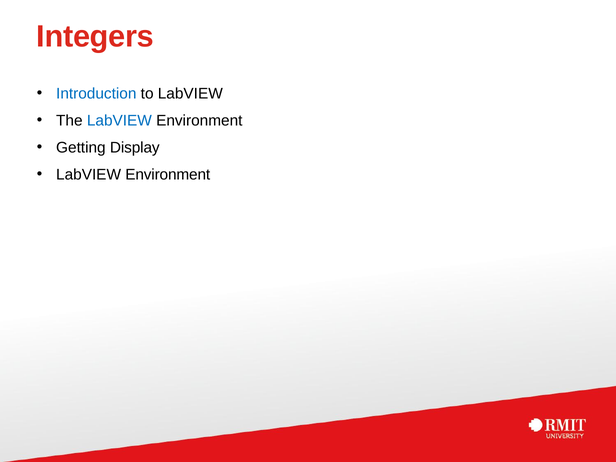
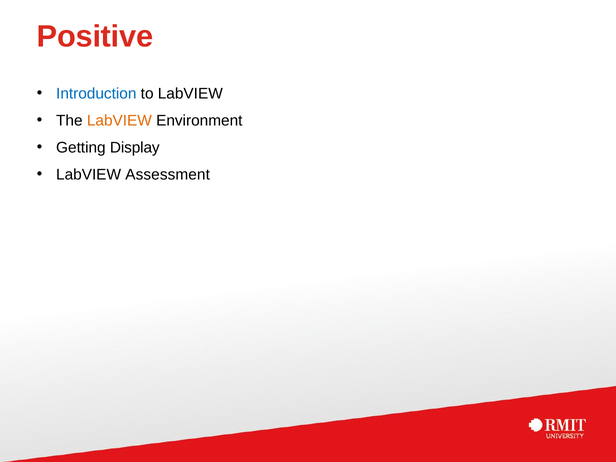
Integers: Integers -> Positive (95, 37)
LabVIEW colour: blue -> orange (119, 121)
Environment: Environment -> Assessment (168, 175)
